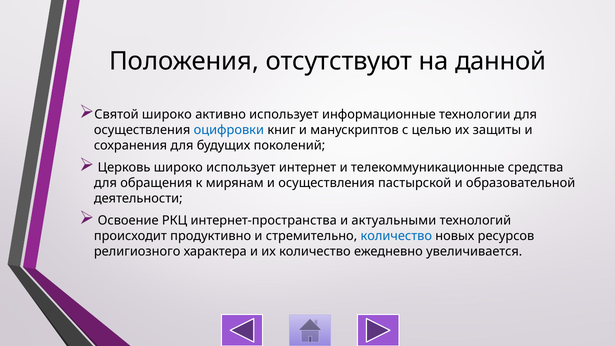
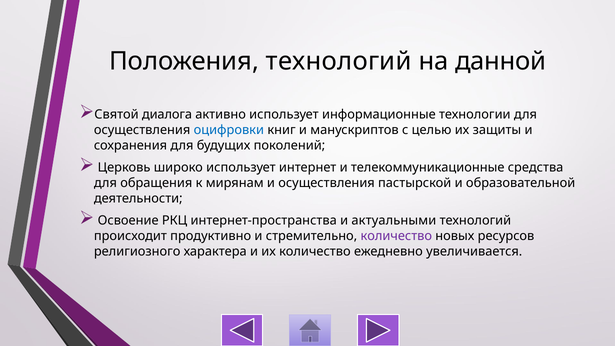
Положения отсутствуют: отсутствуют -> технологий (339, 61)
Святой широко: широко -> диалога (167, 115)
количество colour: blue -> purple (396, 236)
